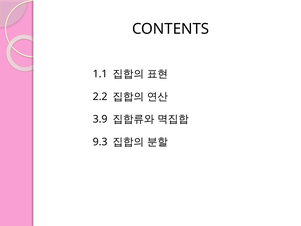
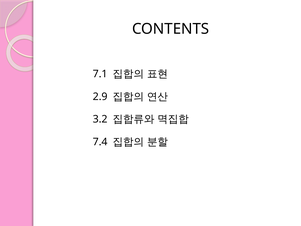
1.1: 1.1 -> 7.1 (100, 74)
2.2: 2.2 -> 2.9 (100, 96)
3.9: 3.9 -> 3.2 (100, 119)
9.3: 9.3 -> 7.4 (100, 142)
